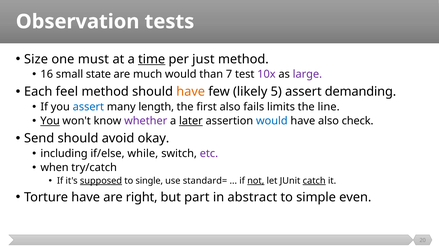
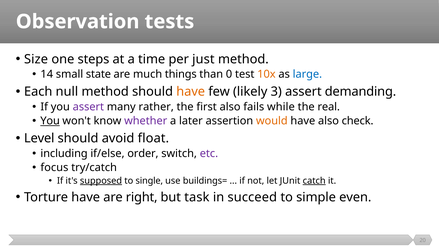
must: must -> steps (93, 59)
time underline: present -> none (152, 59)
16: 16 -> 14 (47, 74)
much would: would -> things (181, 74)
7: 7 -> 0 (229, 74)
10x colour: purple -> orange (266, 74)
large colour: purple -> blue (307, 74)
feel: feel -> null (67, 92)
5: 5 -> 3 (276, 92)
assert colour: blue -> purple (88, 107)
length: length -> rather (156, 107)
limits: limits -> while (281, 107)
line: line -> real (329, 107)
later underline: present -> none (191, 121)
would colour: blue -> orange (272, 121)
Send: Send -> Level (39, 138)
okay: okay -> float (153, 138)
while: while -> order (143, 153)
when: when -> focus (54, 168)
standard=: standard= -> buildings= (205, 181)
not underline: present -> none (256, 181)
part: part -> task (197, 197)
abstract: abstract -> succeed (252, 197)
